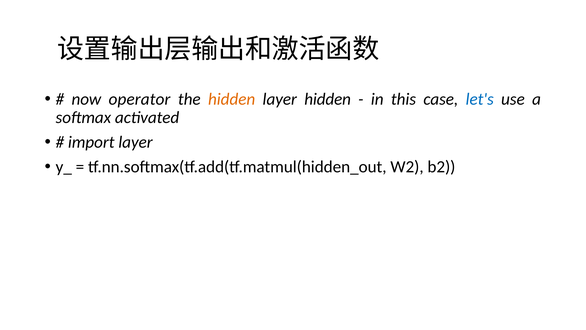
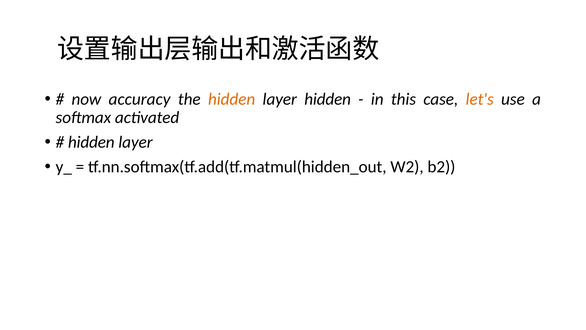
operator: operator -> accuracy (140, 99)
let's colour: blue -> orange (480, 99)
import: import -> hidden (91, 142)
